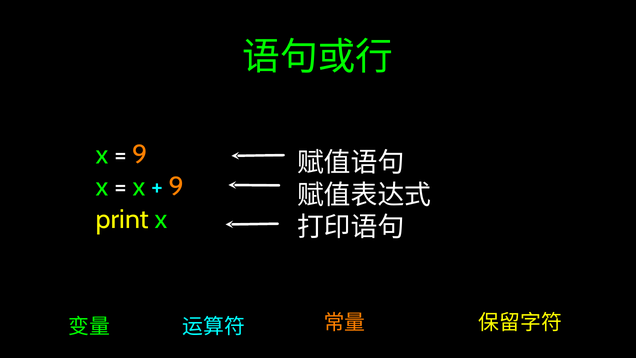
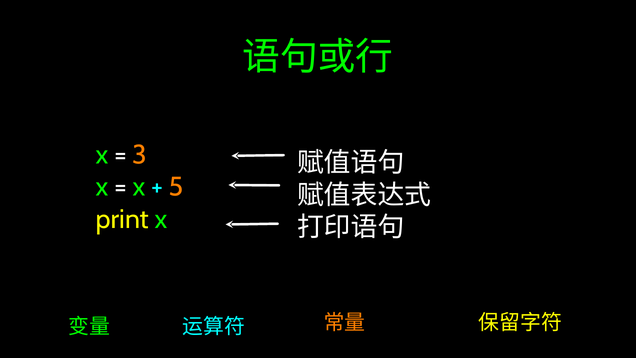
9: 9 -> 3 (140, 155)
9: 9 -> 5 (176, 187)
